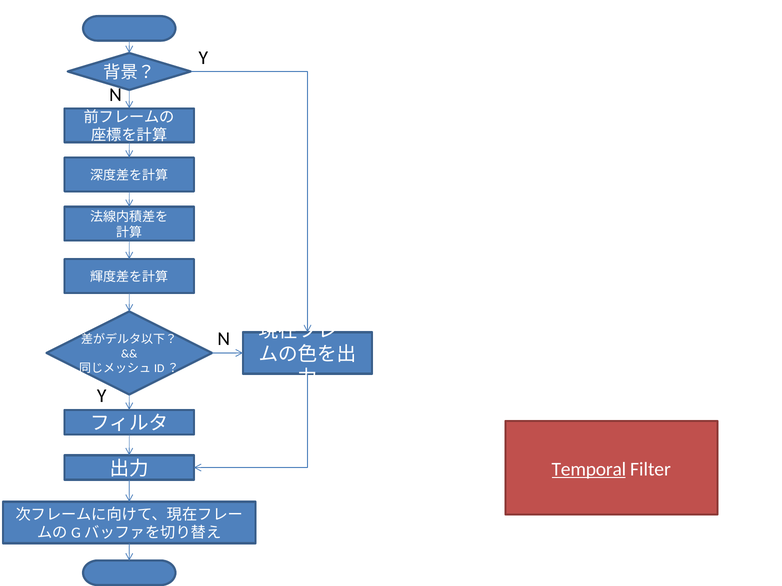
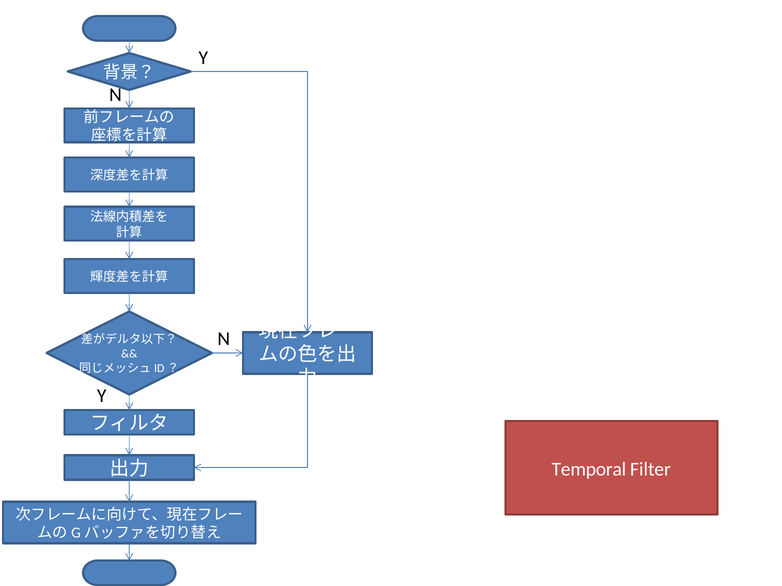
Temporal underline: present -> none (589, 469)
